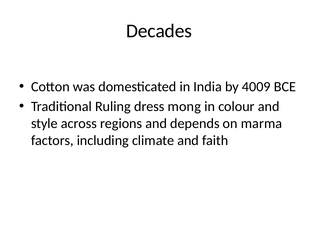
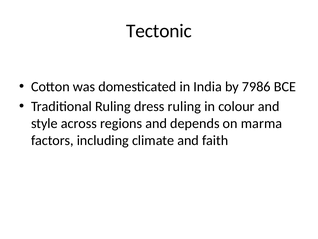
Decades: Decades -> Tectonic (159, 31)
4009: 4009 -> 7986 (256, 87)
dress mong: mong -> ruling (184, 106)
